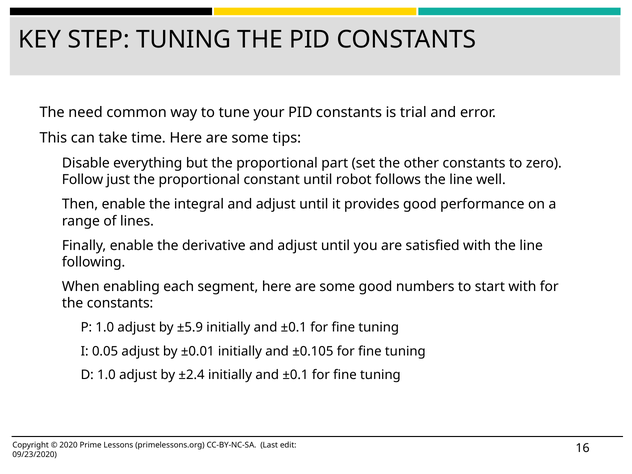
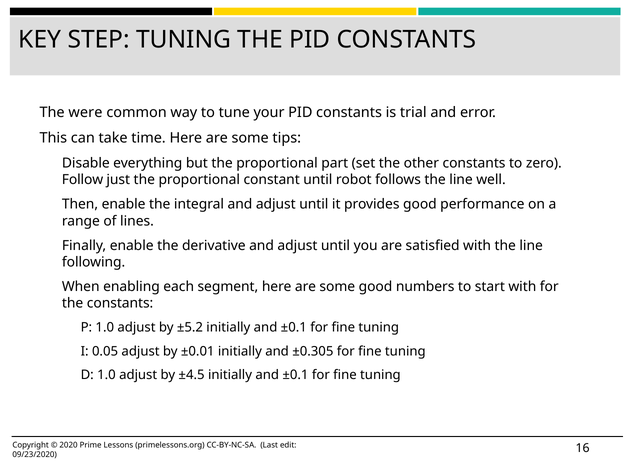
need: need -> were (85, 113)
±5.9: ±5.9 -> ±5.2 (190, 327)
±0.105: ±0.105 -> ±0.305 (313, 351)
±2.4: ±2.4 -> ±4.5 (192, 375)
